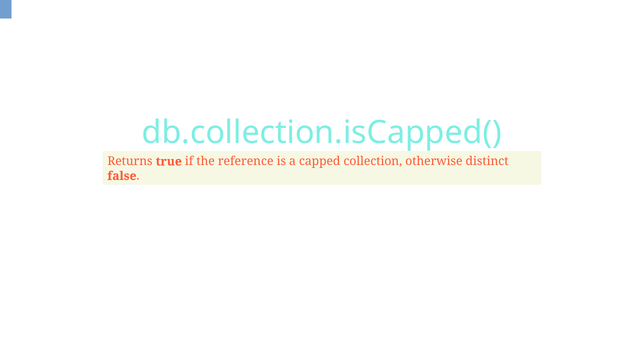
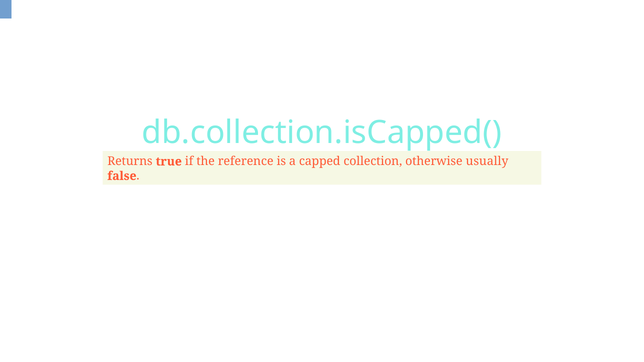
distinct: distinct -> usually (487, 162)
